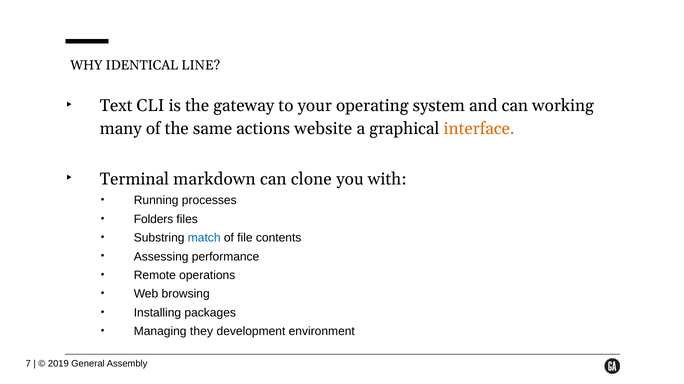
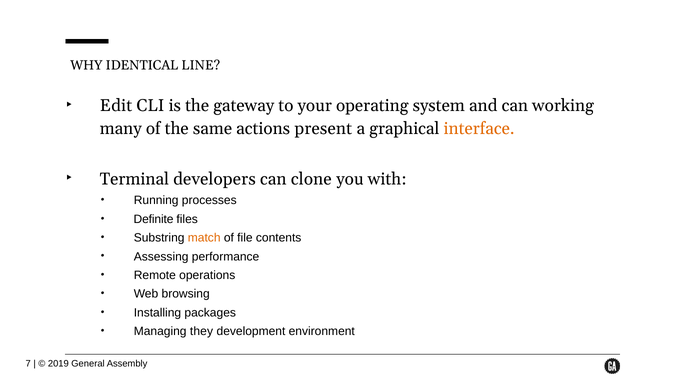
Text: Text -> Edit (116, 106)
website: website -> present (323, 128)
markdown: markdown -> developers (214, 179)
Folders: Folders -> Definite (154, 219)
match colour: blue -> orange (204, 238)
